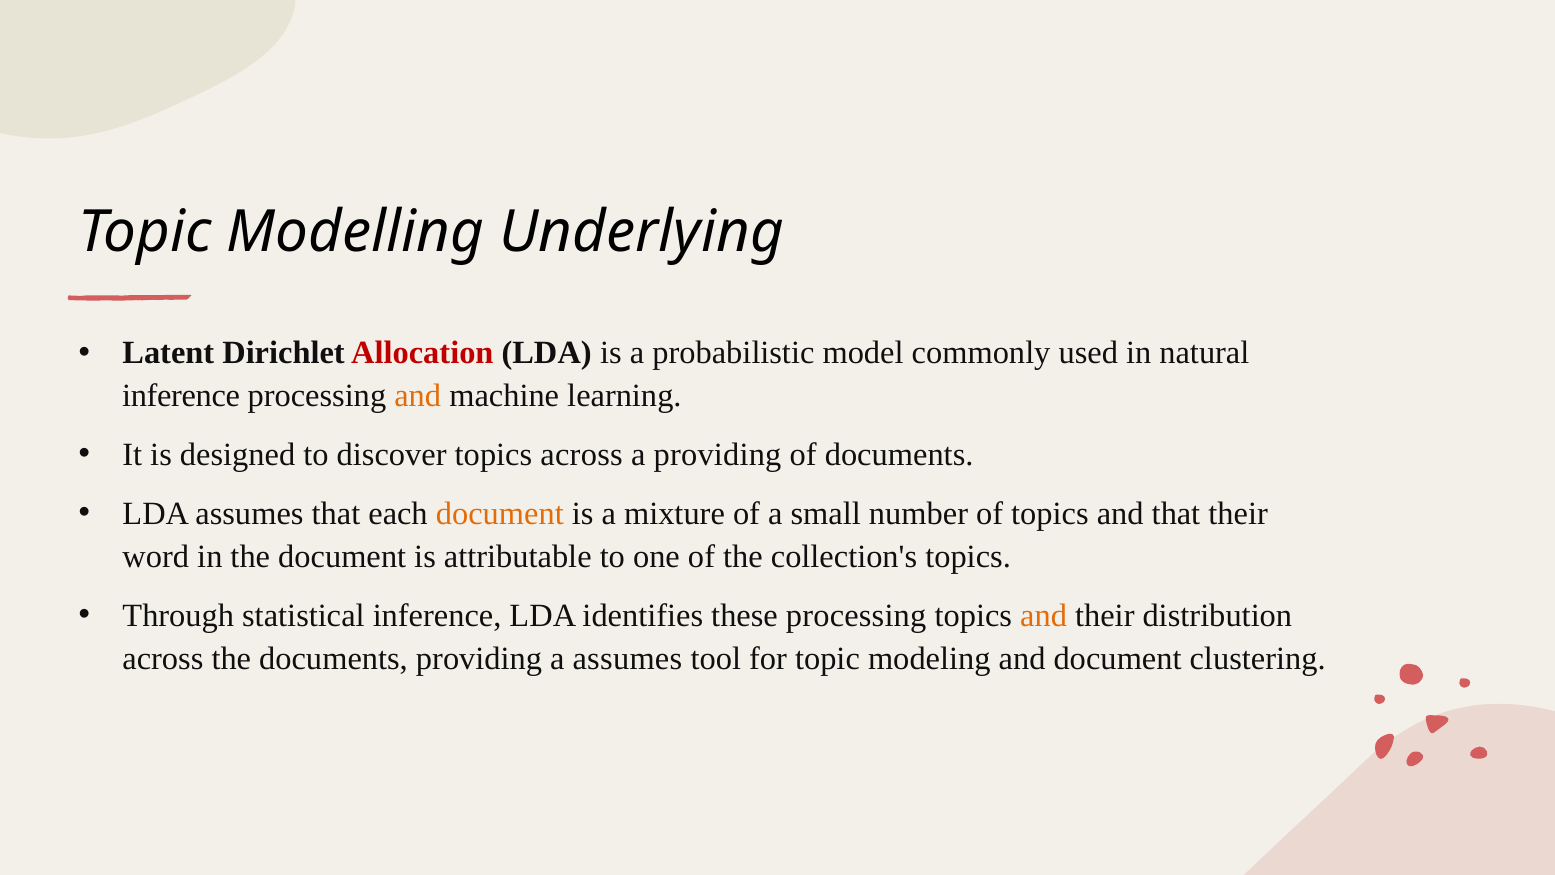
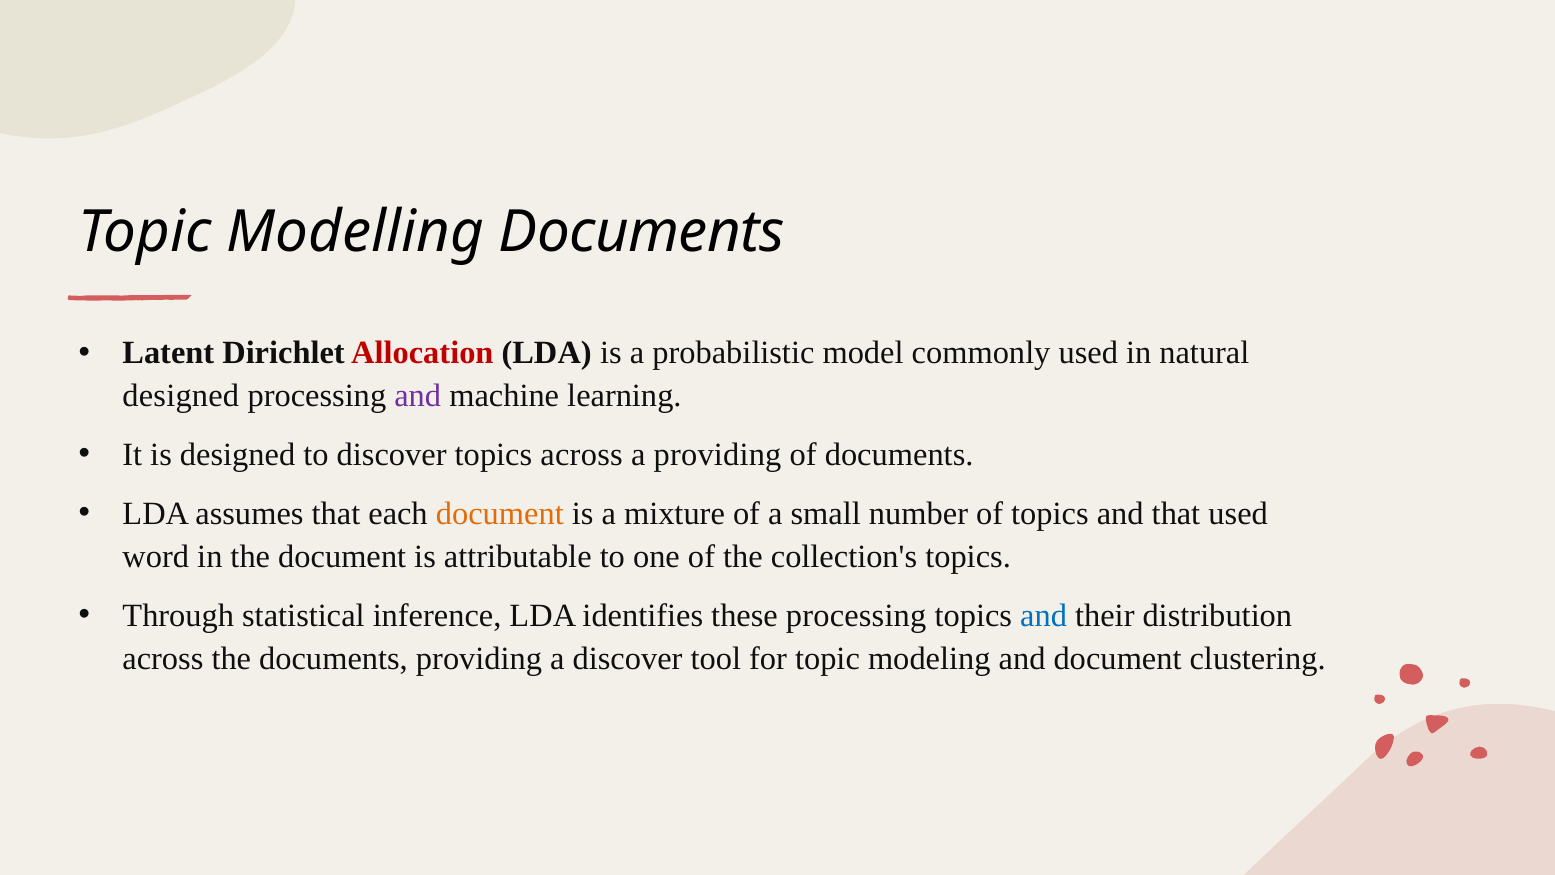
Modelling Underlying: Underlying -> Documents (642, 233)
inference: inference -> designed (181, 396)
and colour: orange -> purple (418, 396)
that their: their -> used (1238, 514)
and colour: orange -> blue (1044, 616)
a assumes: assumes -> discover (628, 658)
